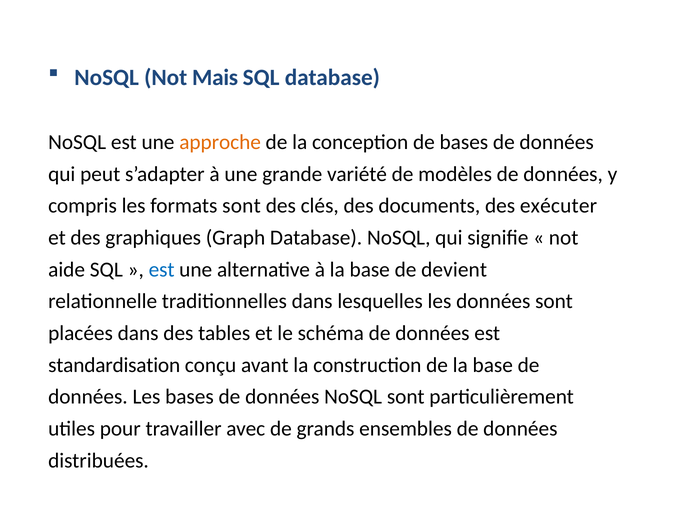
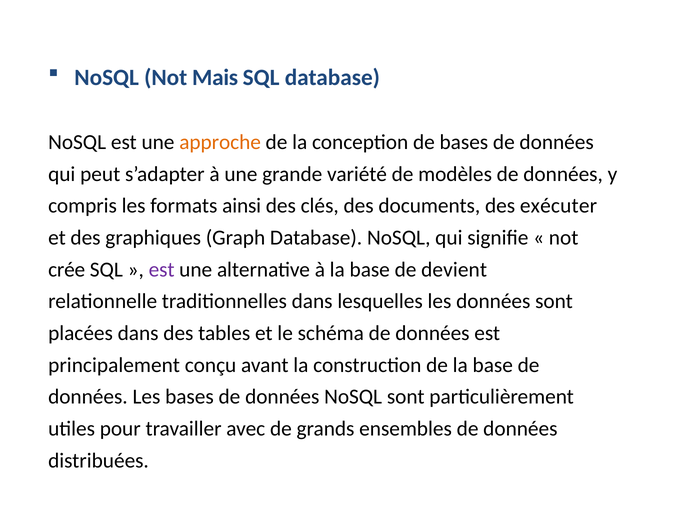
formats sont: sont -> ainsi (242, 206)
aide: aide -> crée (67, 269)
est colour: blue -> purple (162, 269)
standardisation: standardisation -> principalement (114, 365)
